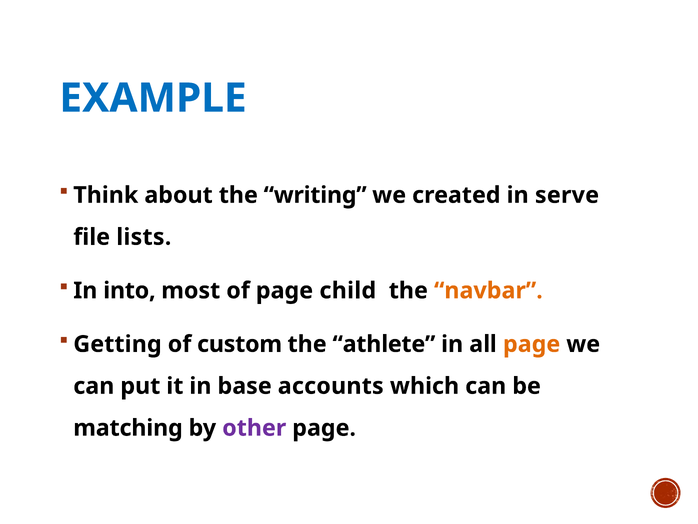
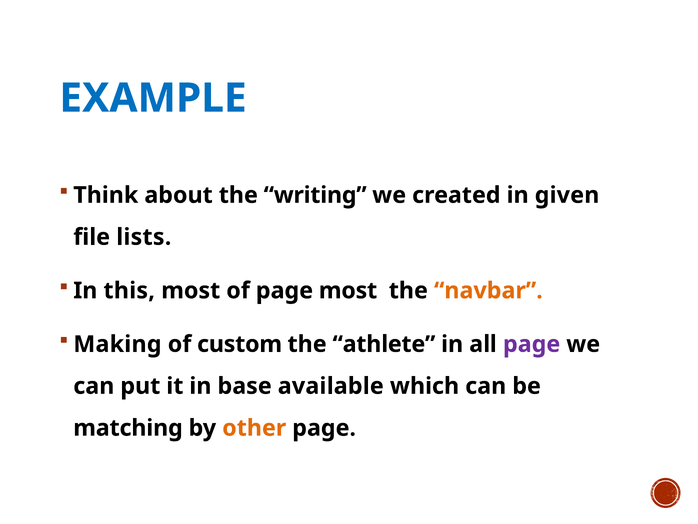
serve: serve -> given (567, 195)
into: into -> this (129, 290)
page child: child -> most (348, 290)
Getting: Getting -> Making (117, 344)
page colour: orange -> purple (532, 344)
accounts: accounts -> available (331, 386)
other colour: purple -> orange (254, 428)
